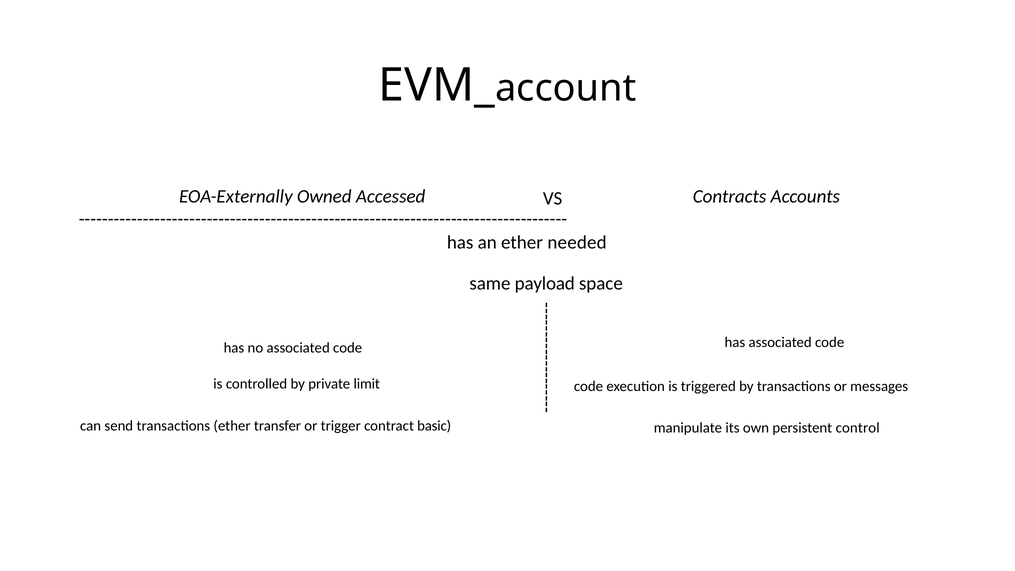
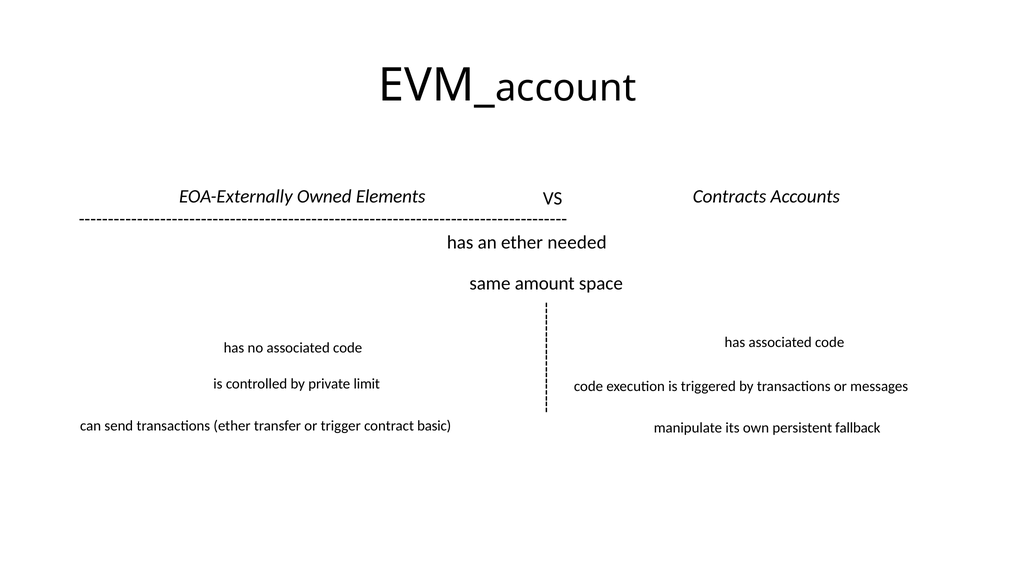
Accessed: Accessed -> Elements (391, 197)
payload: payload -> amount (545, 284)
control: control -> fallback (858, 428)
